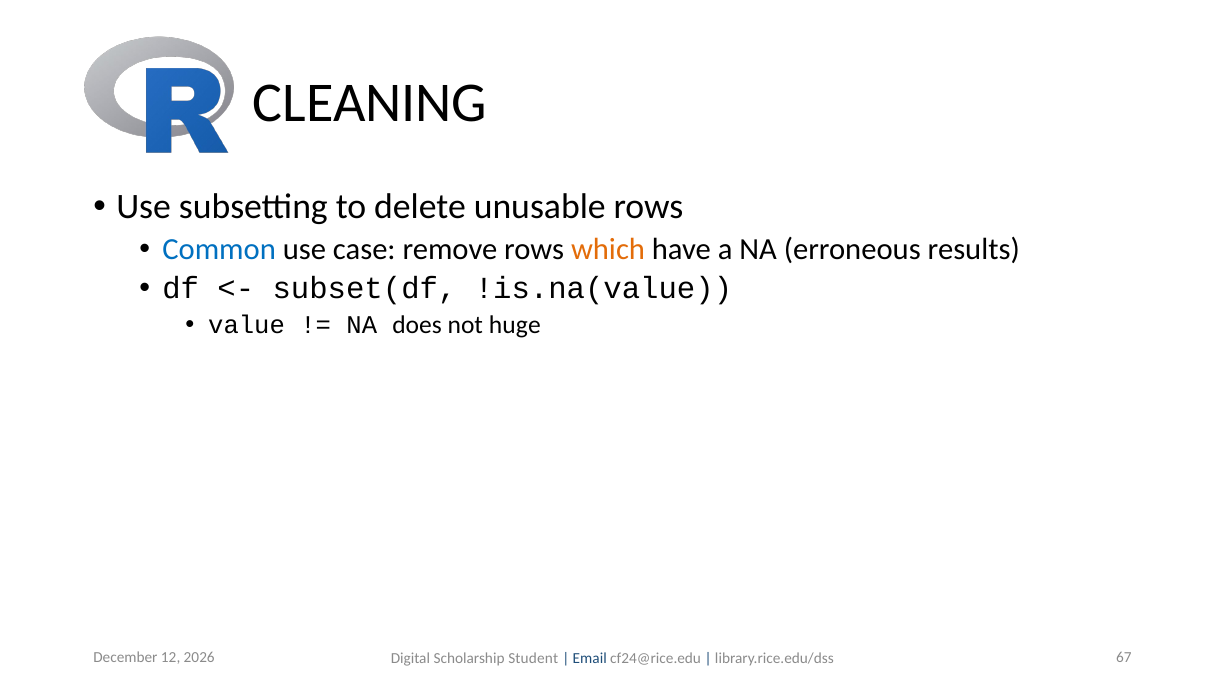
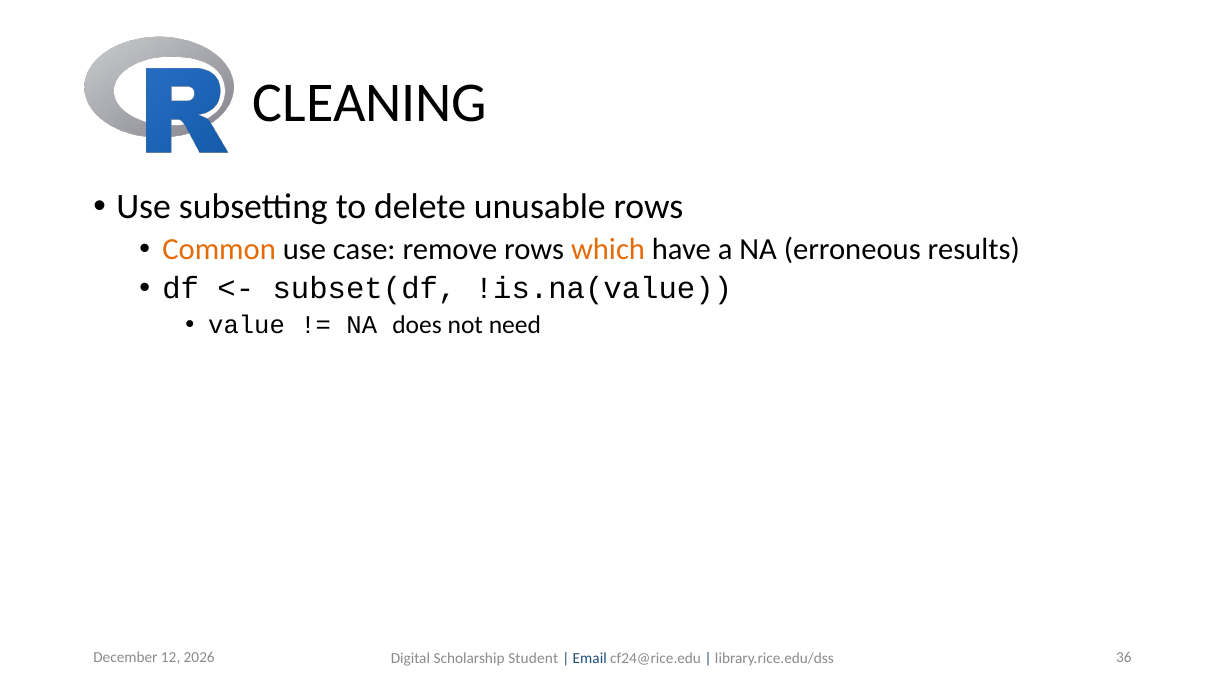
Common colour: blue -> orange (219, 249)
huge: huge -> need (515, 325)
67: 67 -> 36 (1124, 658)
